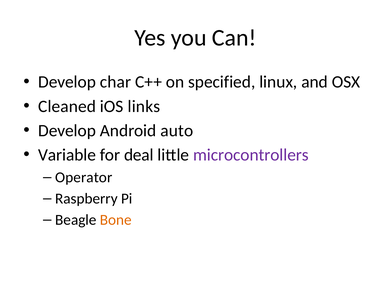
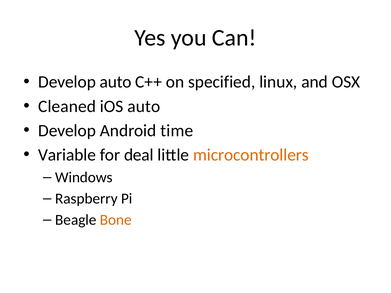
Develop char: char -> auto (116, 82)
iOS links: links -> auto (144, 106)
auto: auto -> time (177, 131)
microcontrollers colour: purple -> orange (251, 155)
Operator: Operator -> Windows (84, 177)
